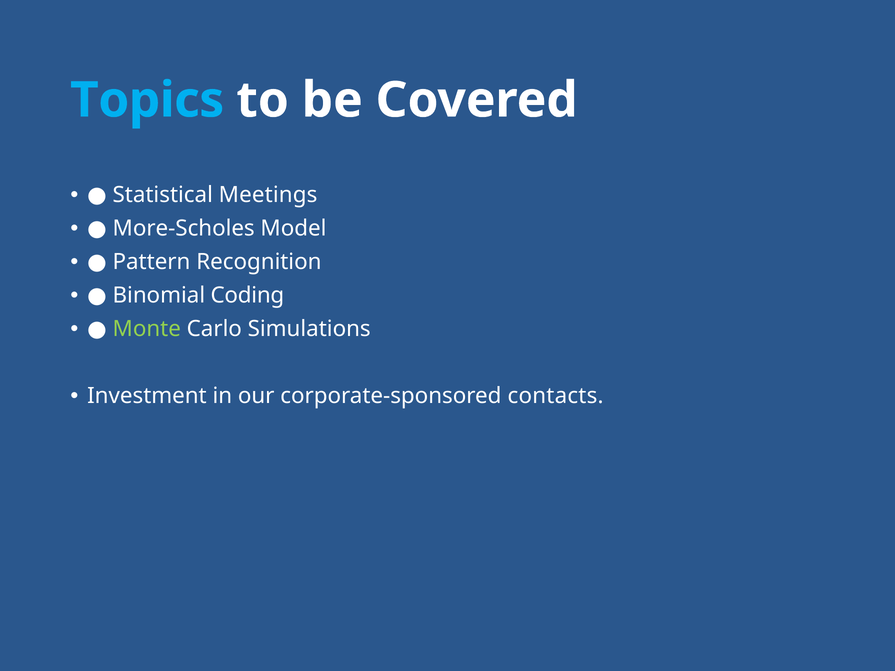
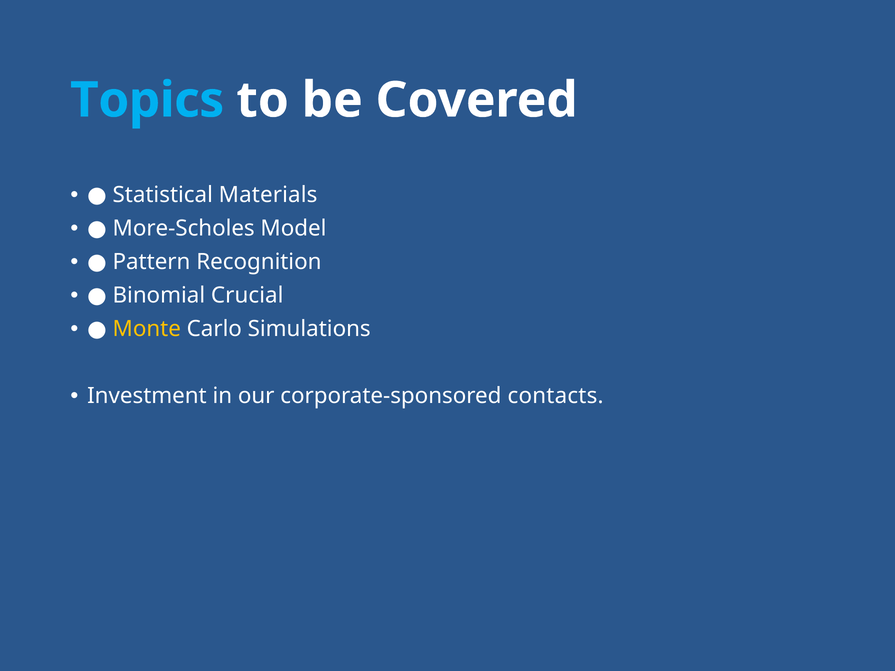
Meetings: Meetings -> Materials (268, 195)
Coding: Coding -> Crucial (247, 296)
Monte colour: light green -> yellow (147, 329)
